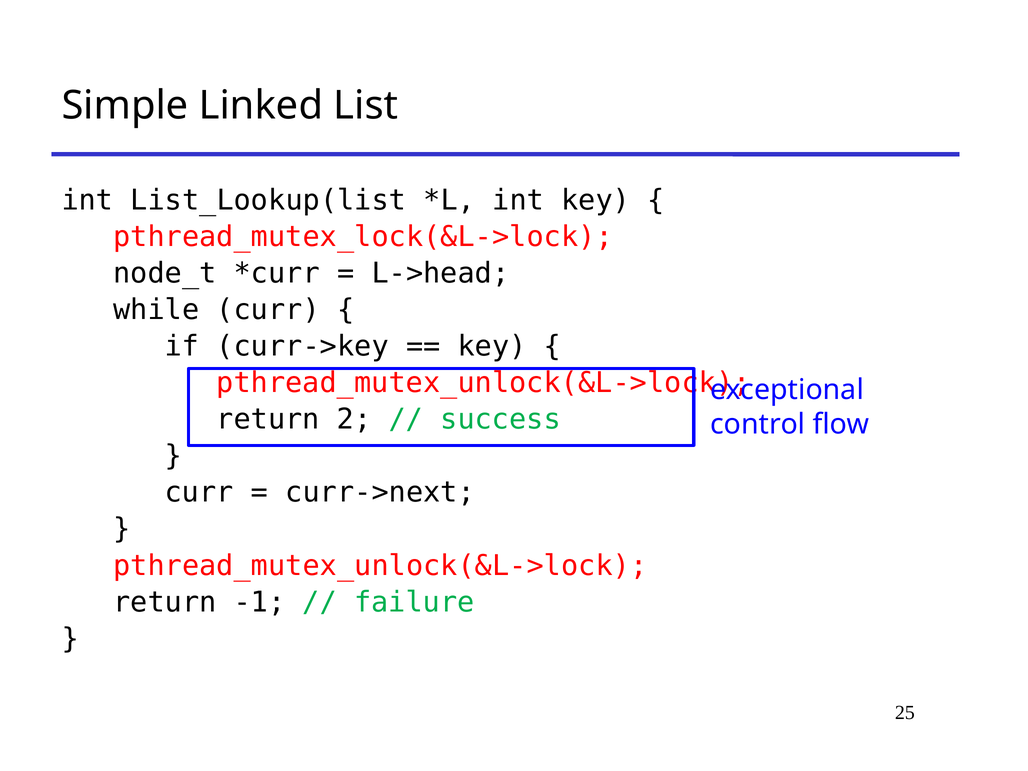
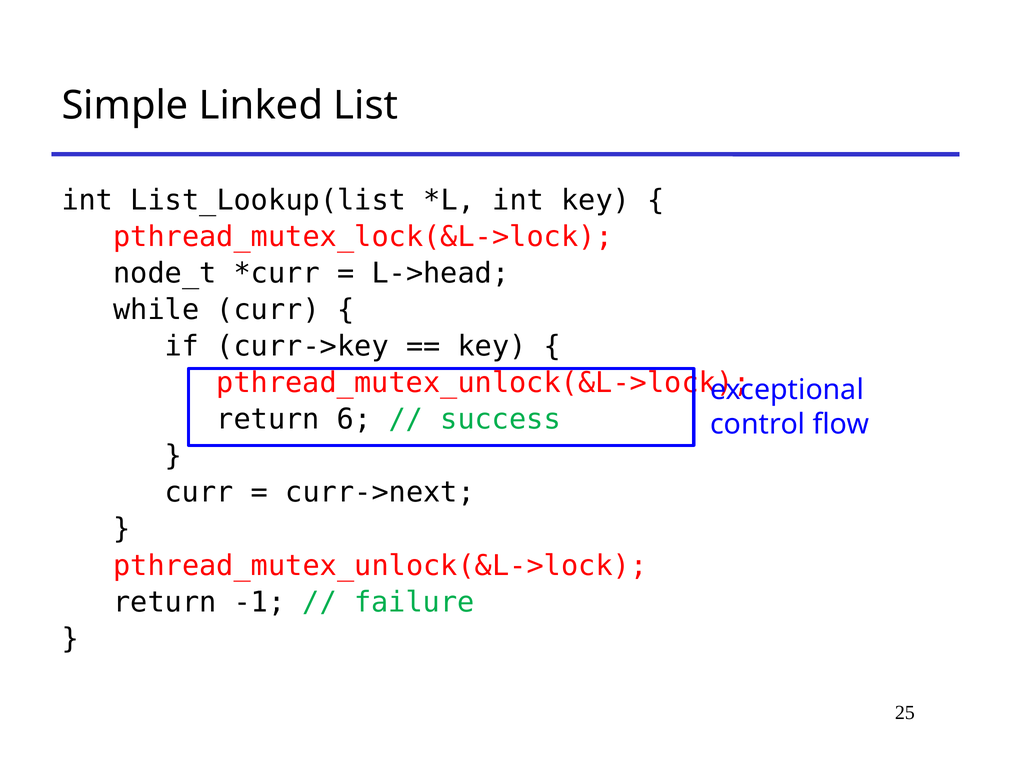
2: 2 -> 6 (354, 419)
